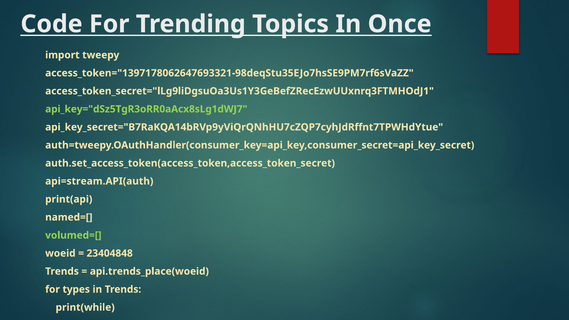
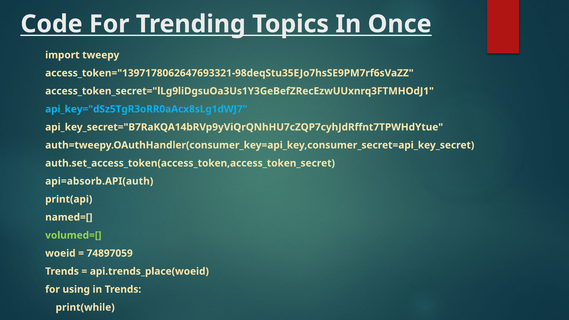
api_key="dSz5TgR3oRR0aAcx8sLg1dWJ7 colour: light green -> light blue (146, 109)
api=stream.API(auth: api=stream.API(auth -> api=absorb.API(auth (99, 181)
23404848: 23404848 -> 74897059 (110, 253)
types: types -> using (76, 289)
